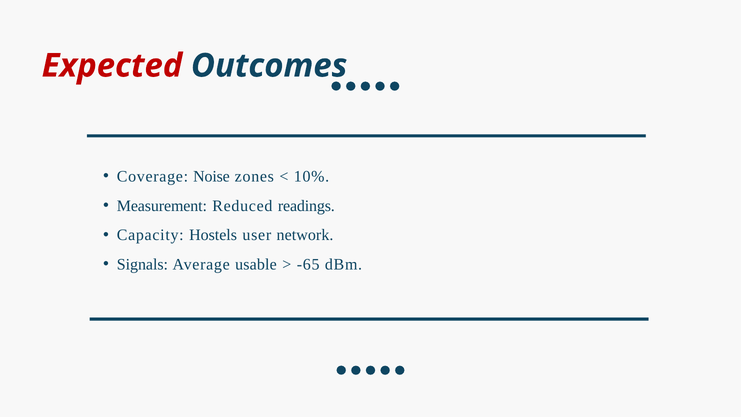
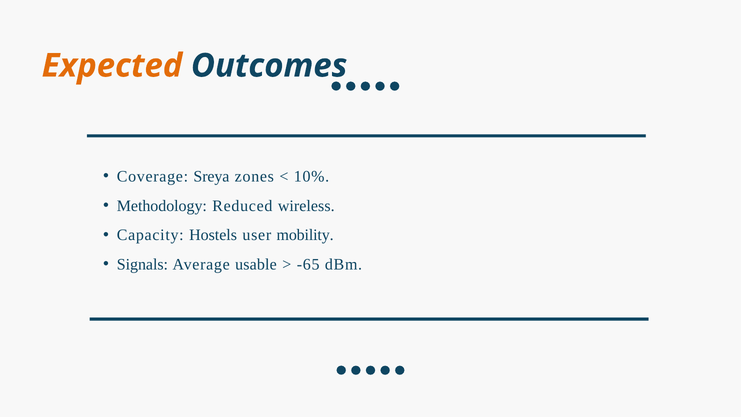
Expected colour: red -> orange (112, 66)
Noise: Noise -> Sreya (211, 176)
Measurement: Measurement -> Methodology (162, 206)
readings: readings -> wireless (306, 206)
network: network -> mobility (305, 235)
